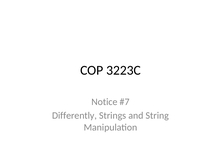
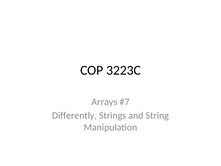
Notice: Notice -> Arrays (104, 102)
